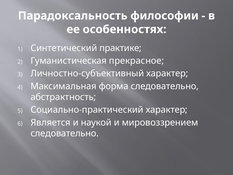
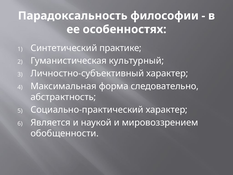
прекрасное: прекрасное -> культурный (136, 61)
следовательно: следовательно -> обобщенности (65, 133)
